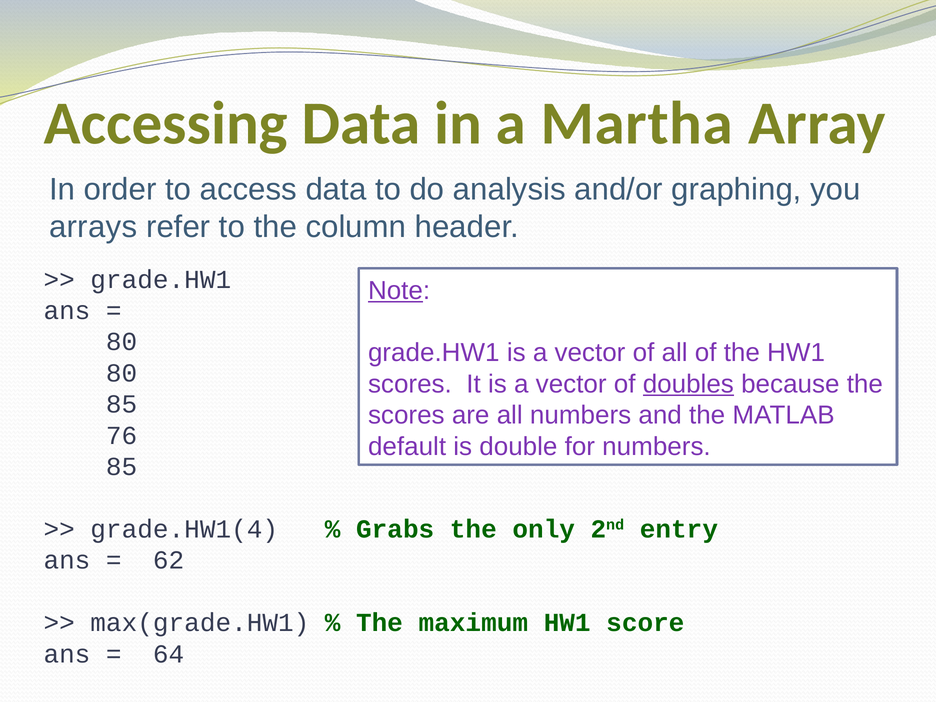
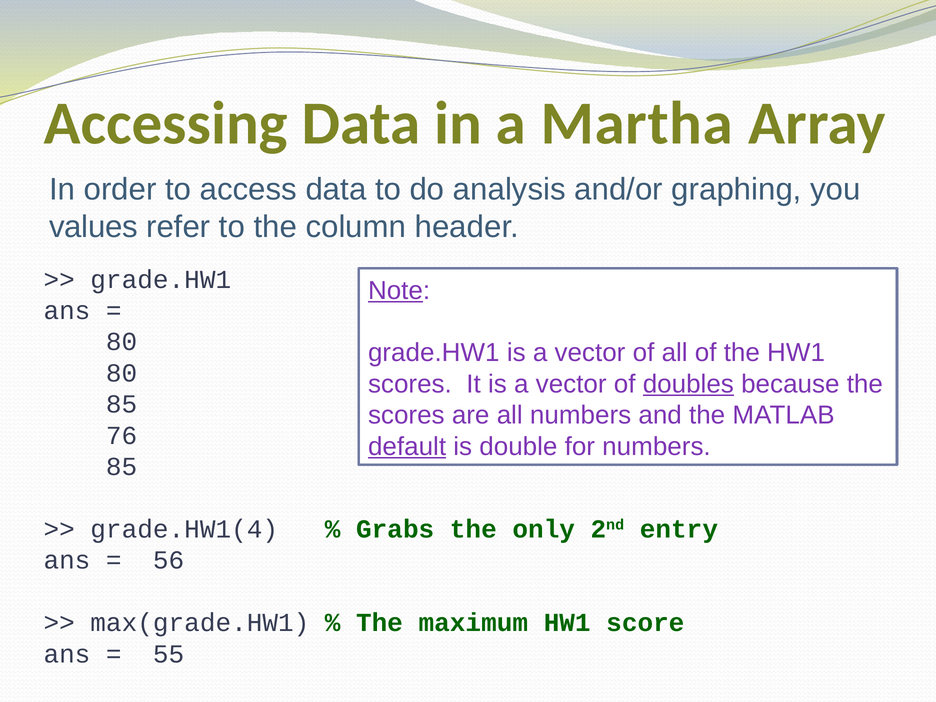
arrays: arrays -> values (93, 227)
default underline: none -> present (407, 446)
62: 62 -> 56 (169, 560)
64: 64 -> 55 (169, 654)
